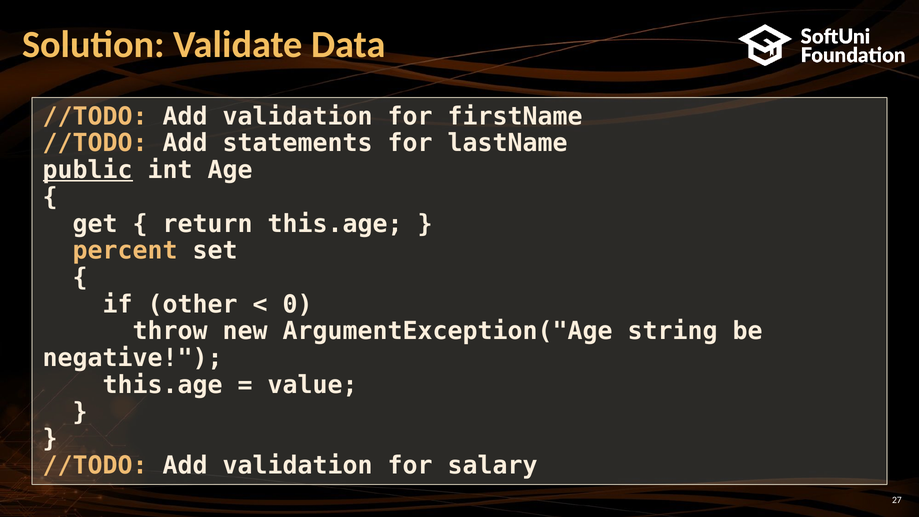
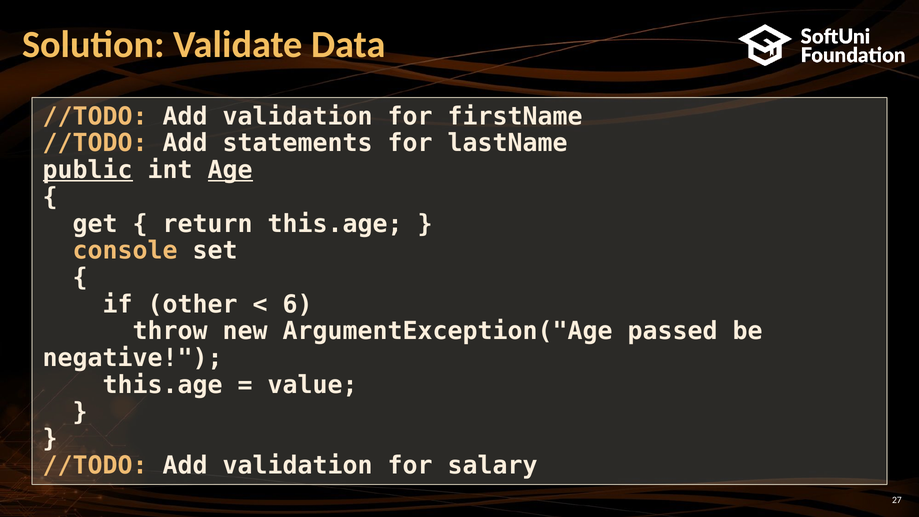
Age underline: none -> present (230, 170)
percent: percent -> console (125, 251)
0: 0 -> 6 (298, 304)
string: string -> passed (673, 331)
